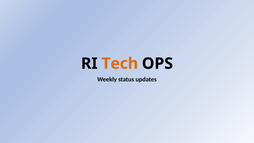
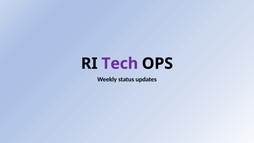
Tech colour: orange -> purple (120, 63)
